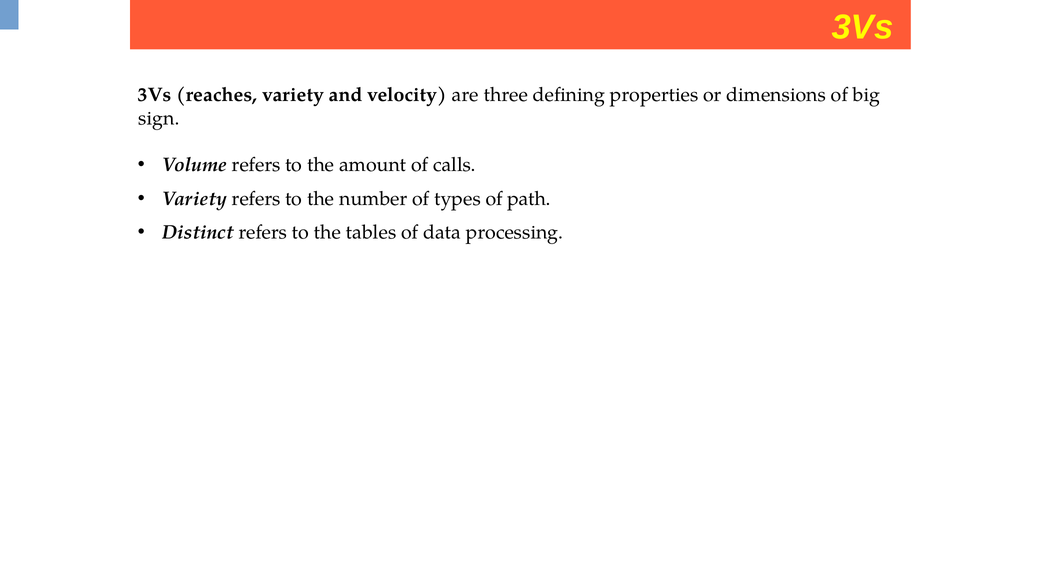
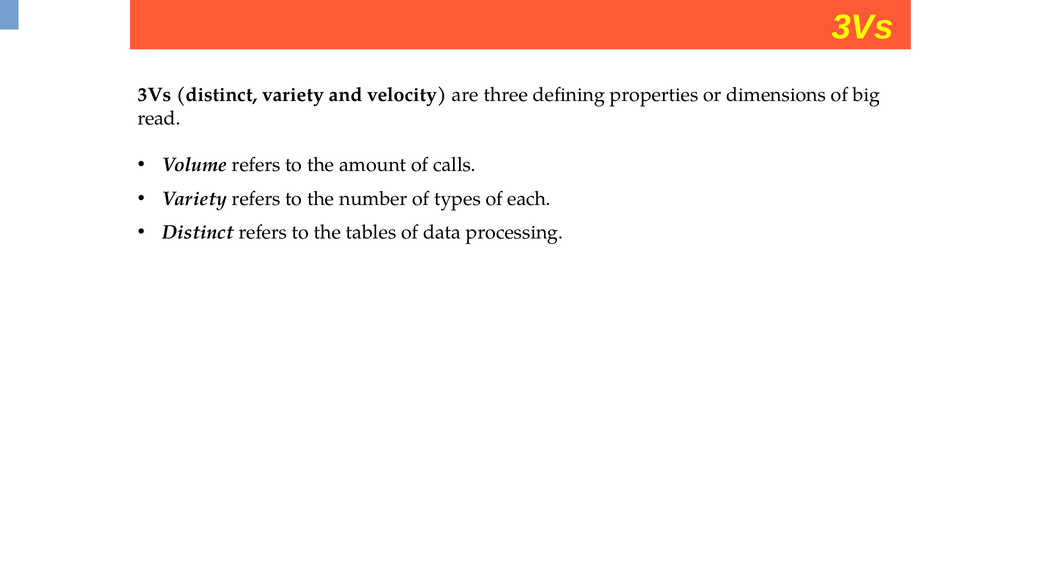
3Vs reaches: reaches -> distinct (217, 95)
sign: sign -> read (159, 118)
path: path -> each (529, 199)
